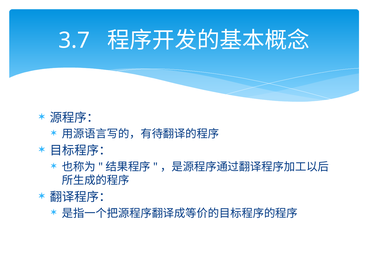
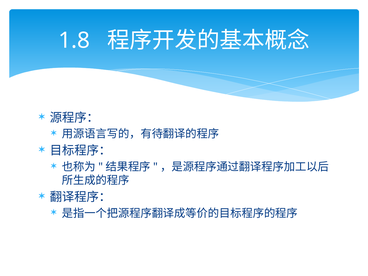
3.7: 3.7 -> 1.8 (74, 40)
